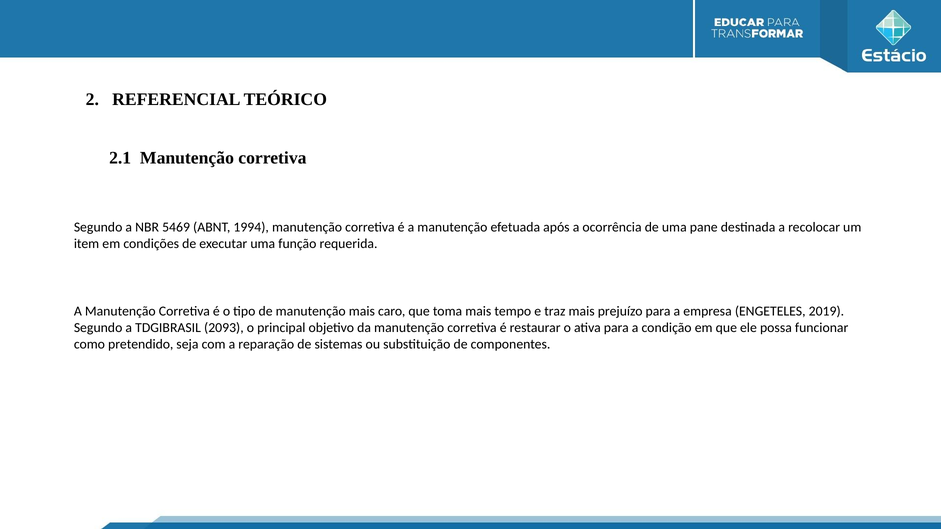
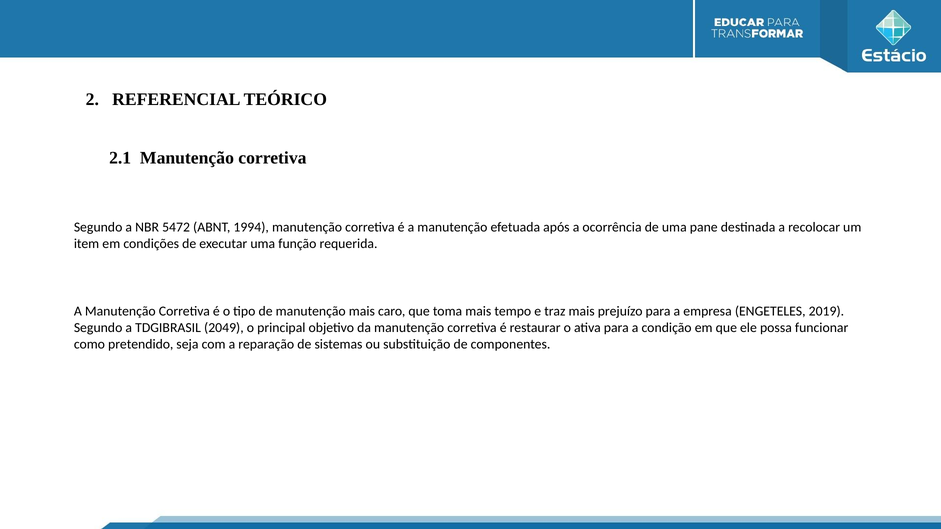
5469: 5469 -> 5472 (176, 227)
2093: 2093 -> 2049 (224, 328)
